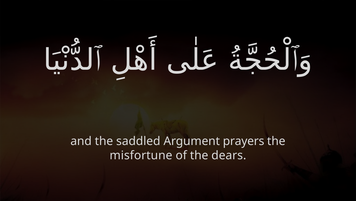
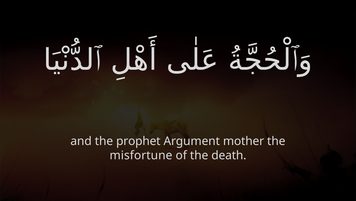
saddled: saddled -> prophet (138, 141)
prayers: prayers -> mother (244, 141)
dears: dears -> death (229, 155)
